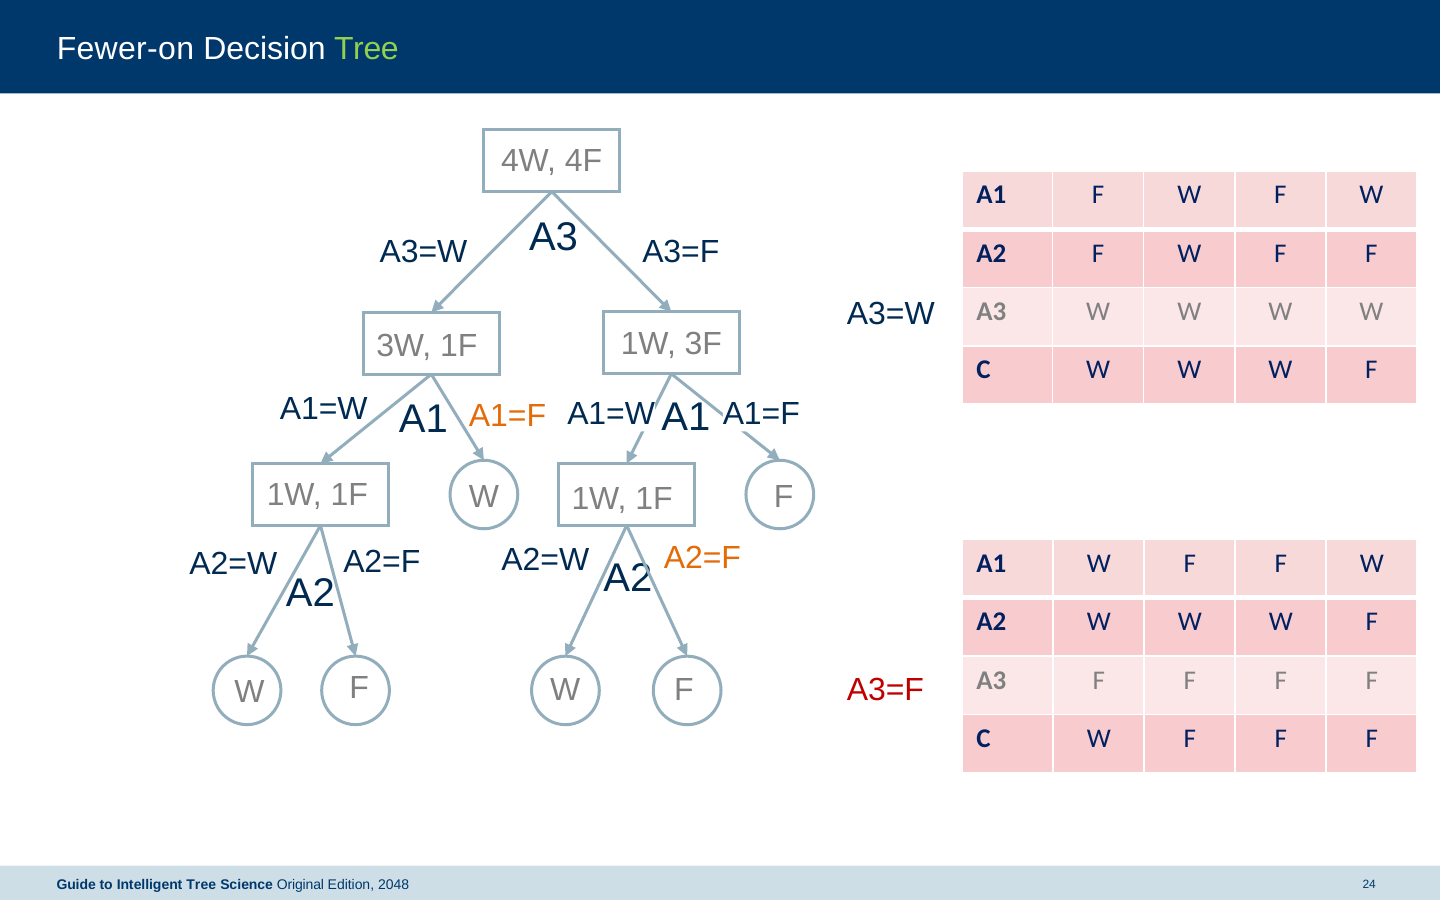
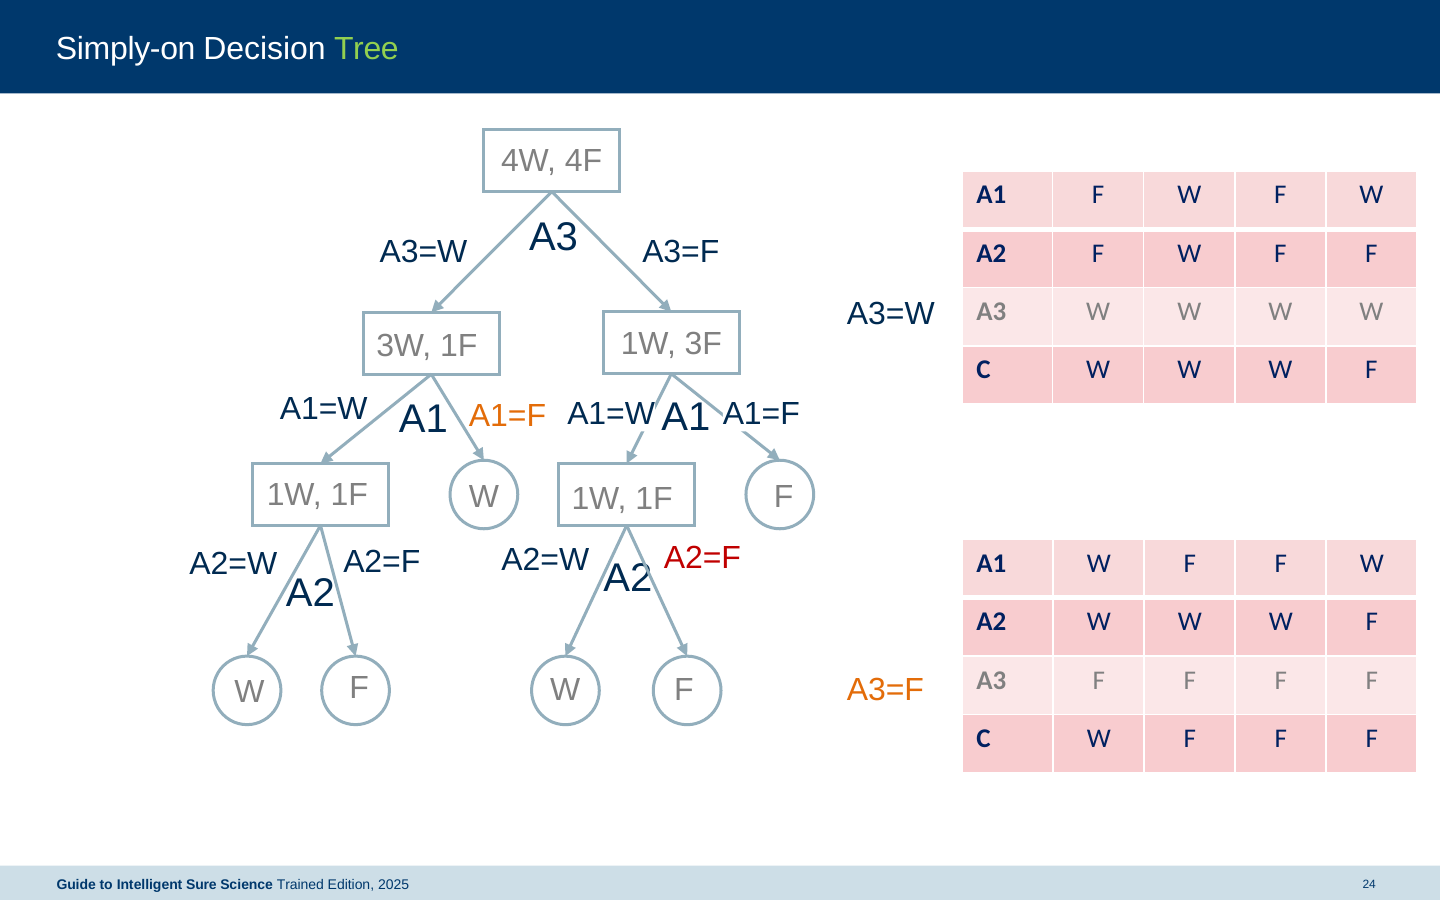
Fewer-on: Fewer-on -> Simply-on (126, 49)
A2=F colour: orange -> red (702, 558)
A3=F colour: red -> orange (885, 690)
Intelligent Tree: Tree -> Sure (201, 885)
Original: Original -> Trained (300, 885)
2048: 2048 -> 2025 (394, 885)
